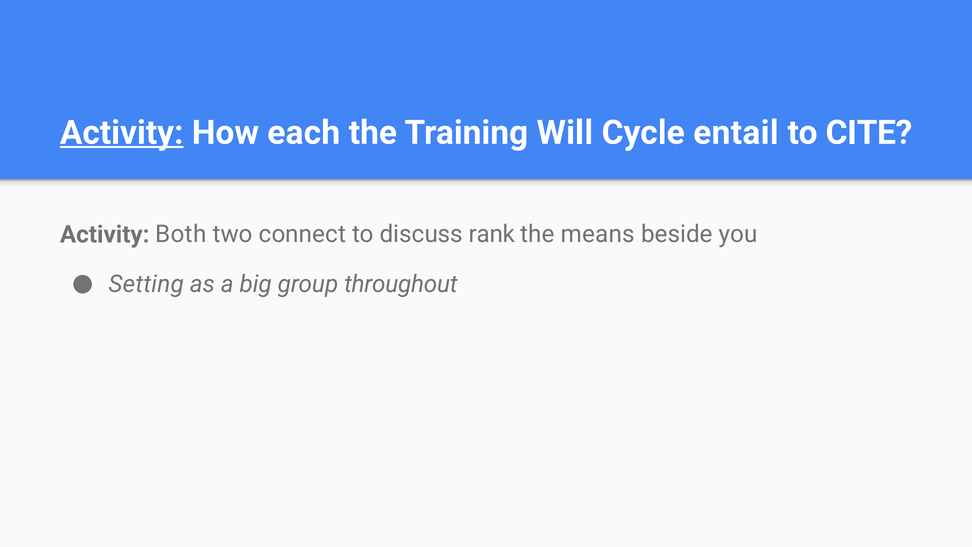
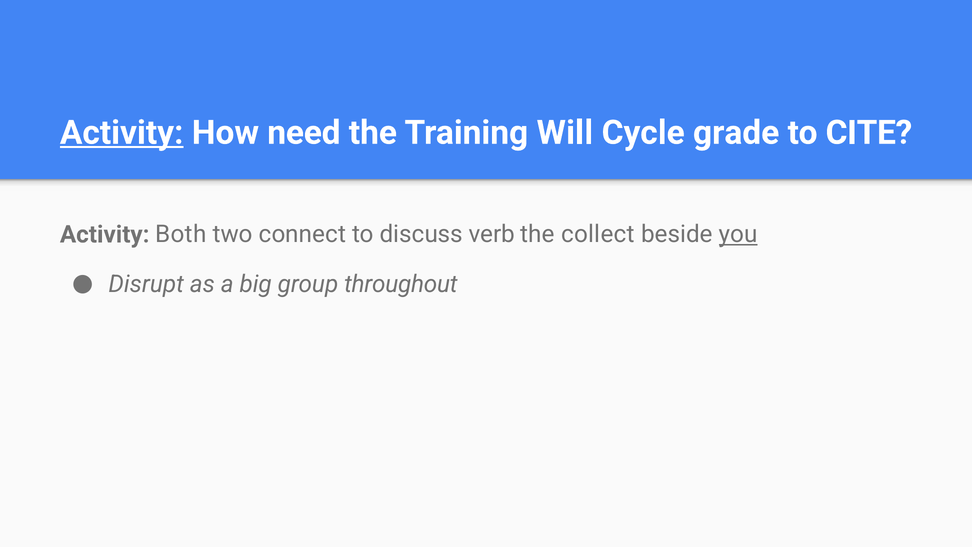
each: each -> need (304, 133)
entail: entail -> grade (736, 133)
rank: rank -> verb (492, 234)
means: means -> collect (598, 234)
you underline: none -> present (738, 234)
Setting: Setting -> Disrupt (146, 284)
